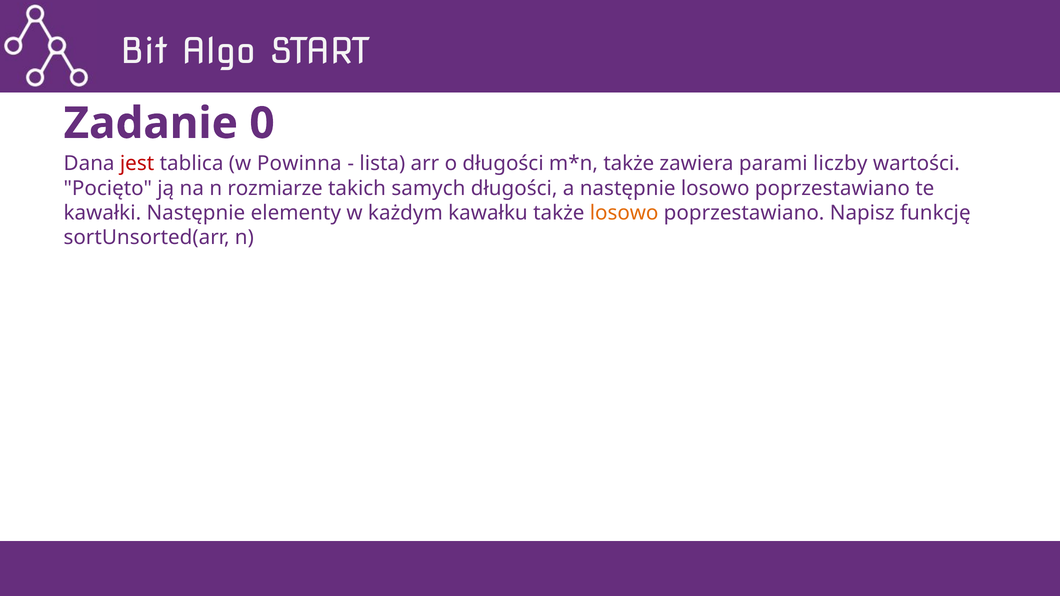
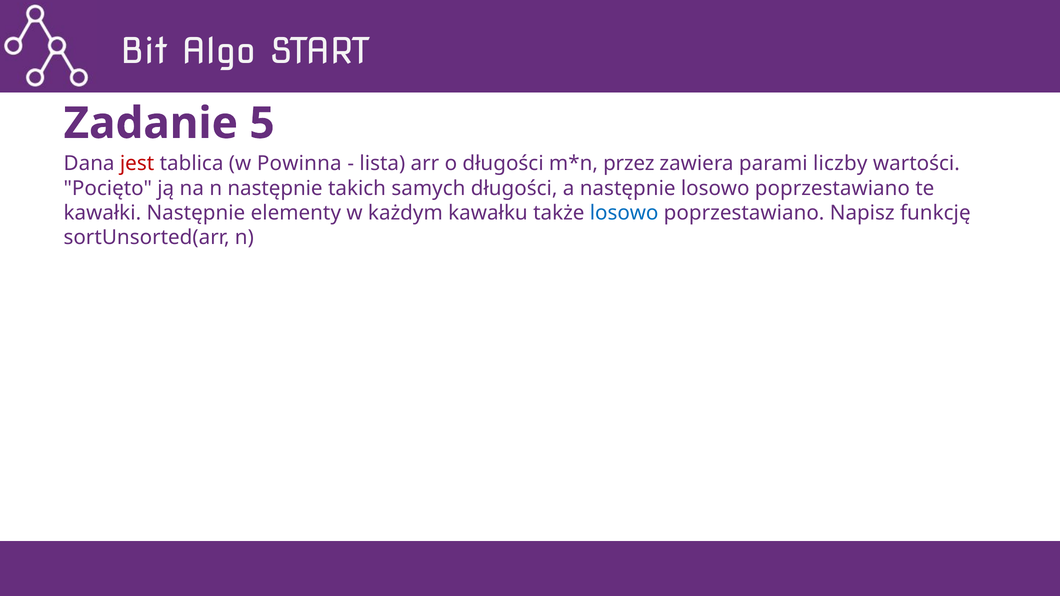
0: 0 -> 5 (262, 123)
także: także -> przez (629, 164)
n rozmiarze: rozmiarze -> następnie (275, 188)
losowo colour: orange -> blue (624, 213)
